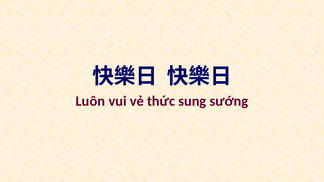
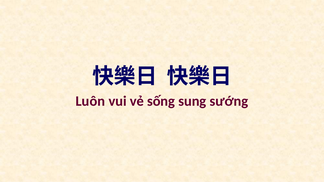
thức: thức -> sống (161, 101)
